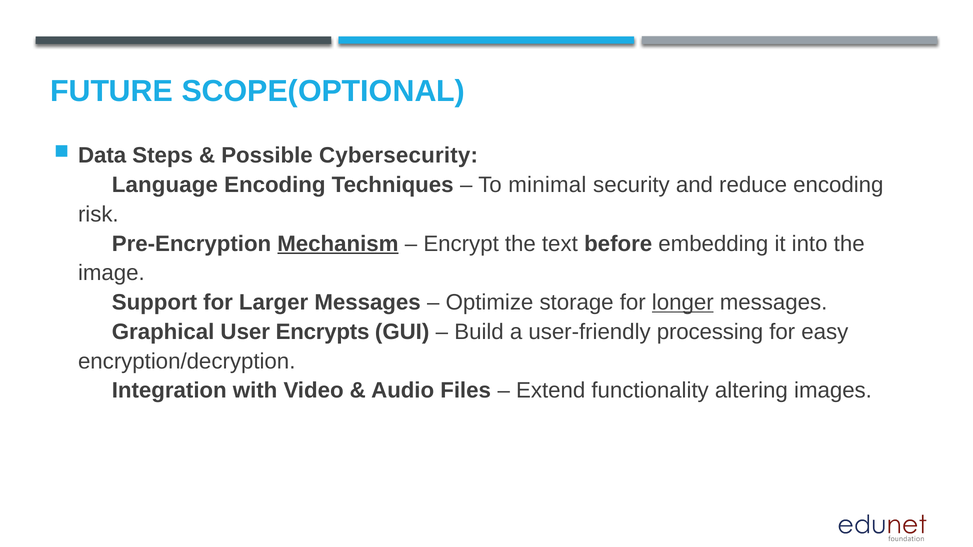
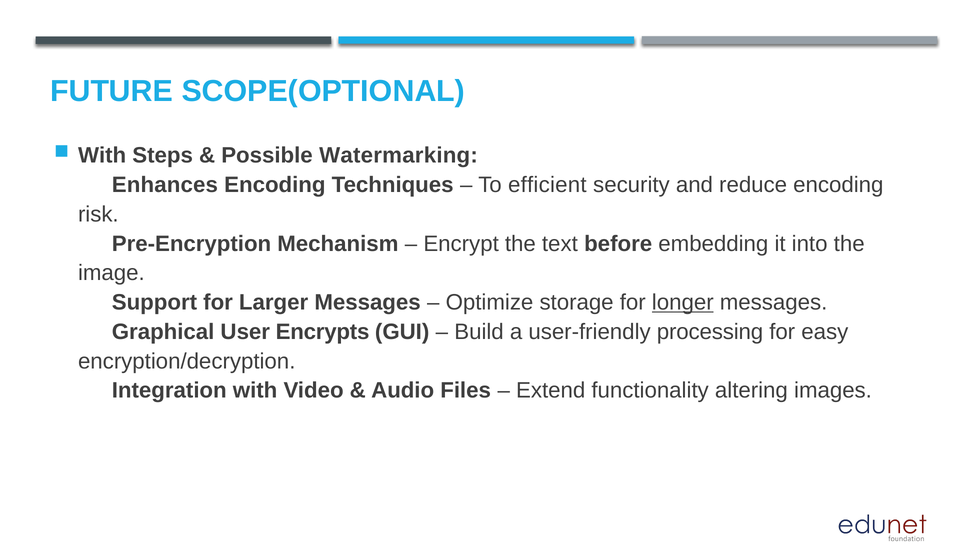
Data: Data -> With (102, 156)
Cybersecurity: Cybersecurity -> Watermarking (399, 156)
Language: Language -> Enhances (165, 185)
minimal: minimal -> efficient (547, 185)
Mechanism underline: present -> none (338, 244)
